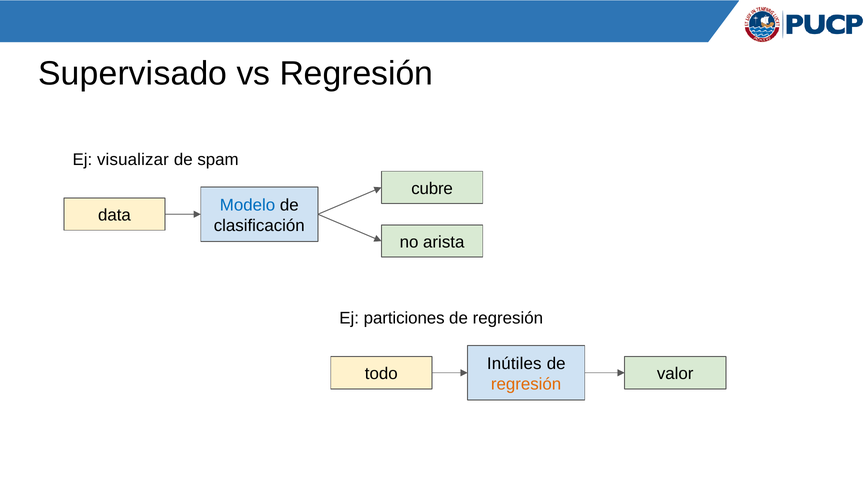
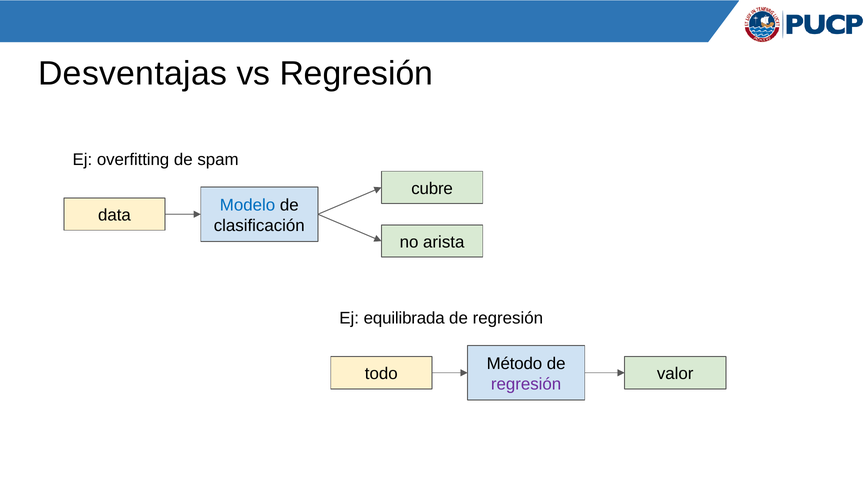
Supervisado: Supervisado -> Desventajas (133, 74)
visualizar: visualizar -> overfitting (133, 160)
particiones: particiones -> equilibrada (404, 318)
Inútiles: Inútiles -> Método (514, 364)
regresión colour: orange -> purple (526, 384)
